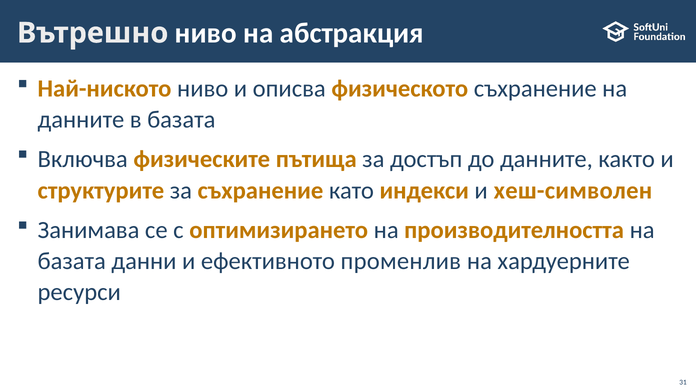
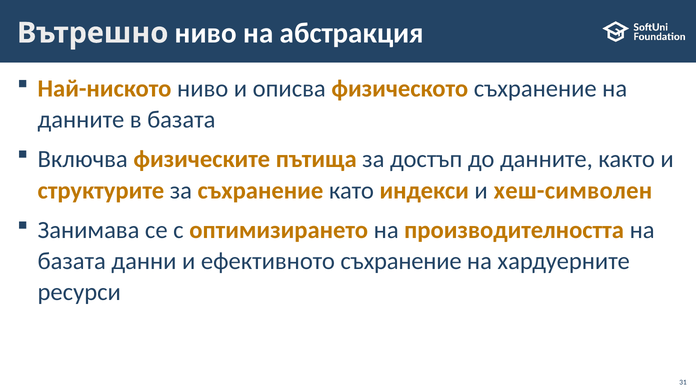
ефективното променлив: променлив -> съхранение (401, 261)
